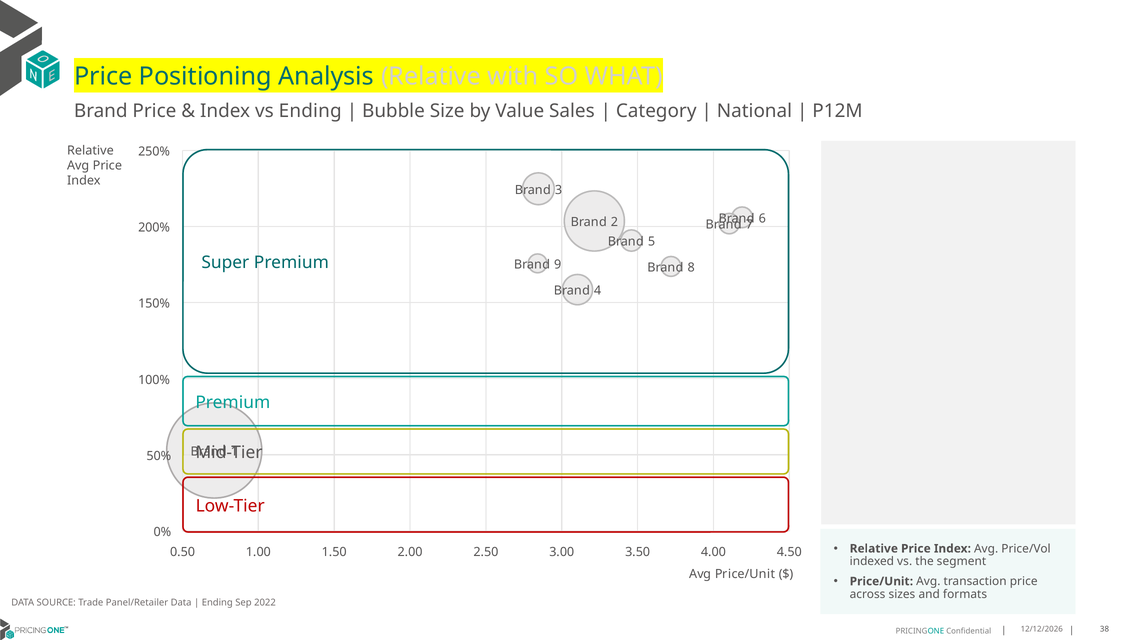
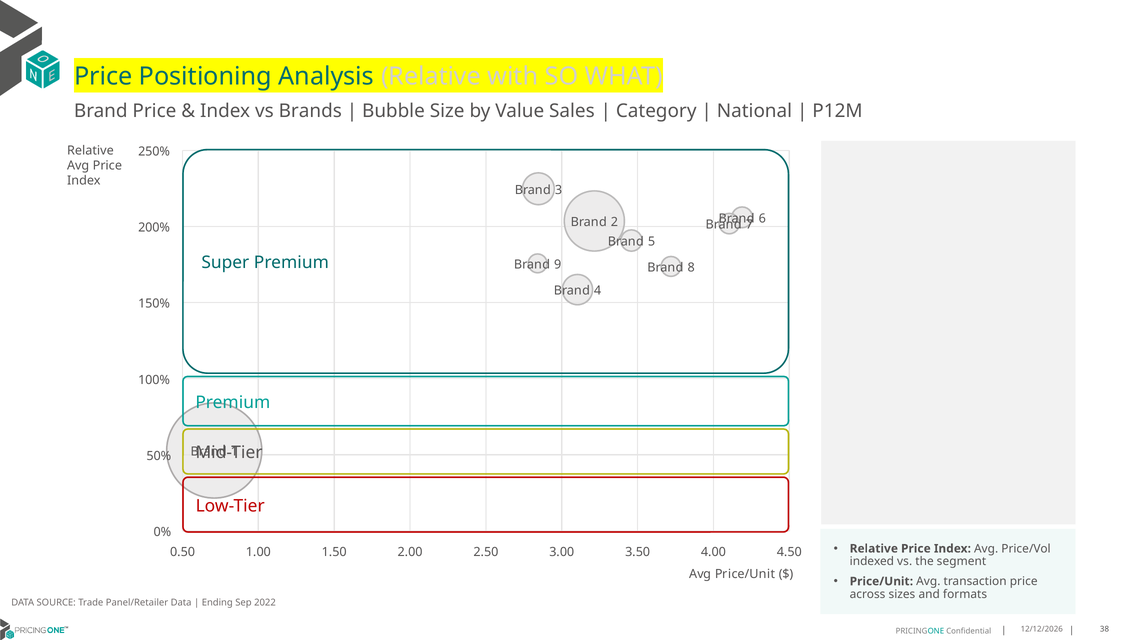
vs Ending: Ending -> Brands (310, 111)
